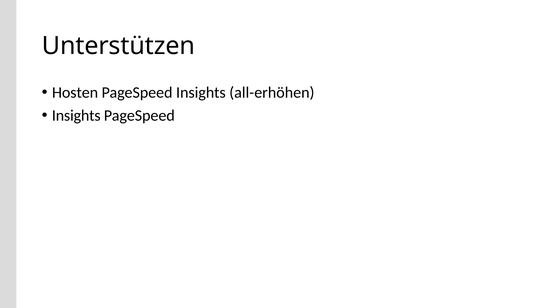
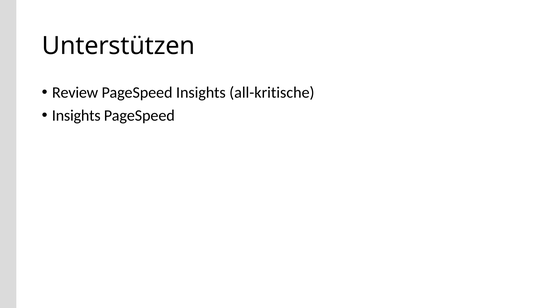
Hosten: Hosten -> Review (75, 93)
all-erhöhen: all-erhöhen -> all-kritische (272, 93)
